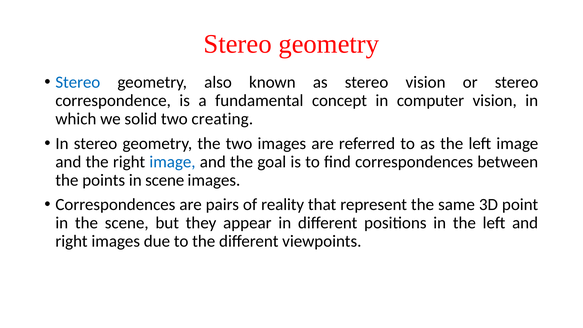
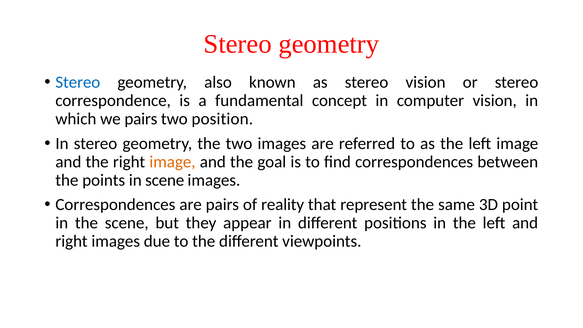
we solid: solid -> pairs (141, 119)
creating: creating -> position (222, 119)
image colour: blue -> orange (172, 162)
